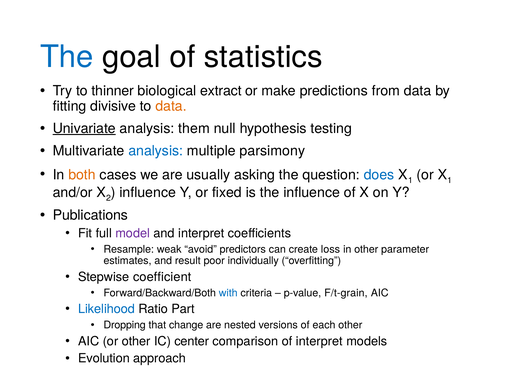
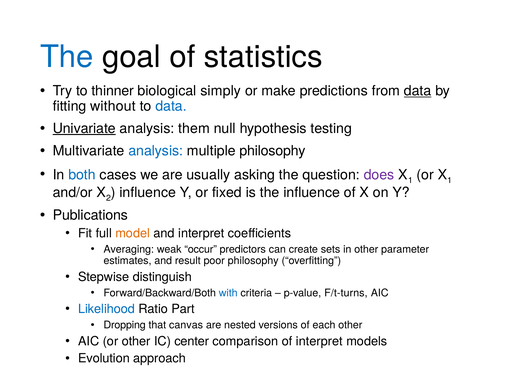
extract: extract -> simply (221, 91)
data underline: none -> present (418, 91)
divisive: divisive -> without (113, 106)
data colour: orange -> blue (171, 106)
multiple parsimony: parsimony -> philosophy (273, 151)
both colour: orange -> blue (82, 175)
does colour: blue -> purple (379, 175)
model colour: purple -> orange (133, 233)
Resample: Resample -> Averaging (129, 249)
avoid: avoid -> occur (201, 249)
loss: loss -> sets (331, 249)
poor individually: individually -> philosophy (253, 261)
coefficient: coefficient -> distinguish (162, 277)
F/t-grain: F/t-grain -> F/t-turns (346, 293)
change: change -> canvas (186, 325)
